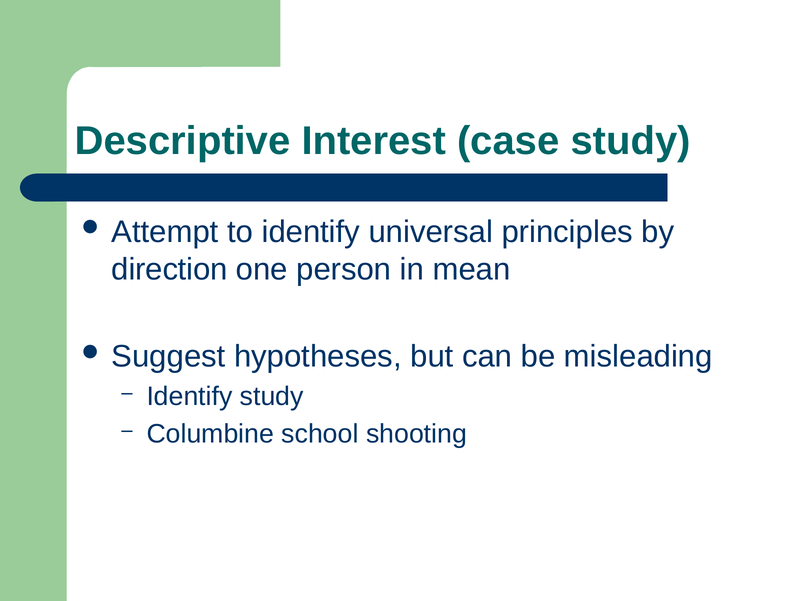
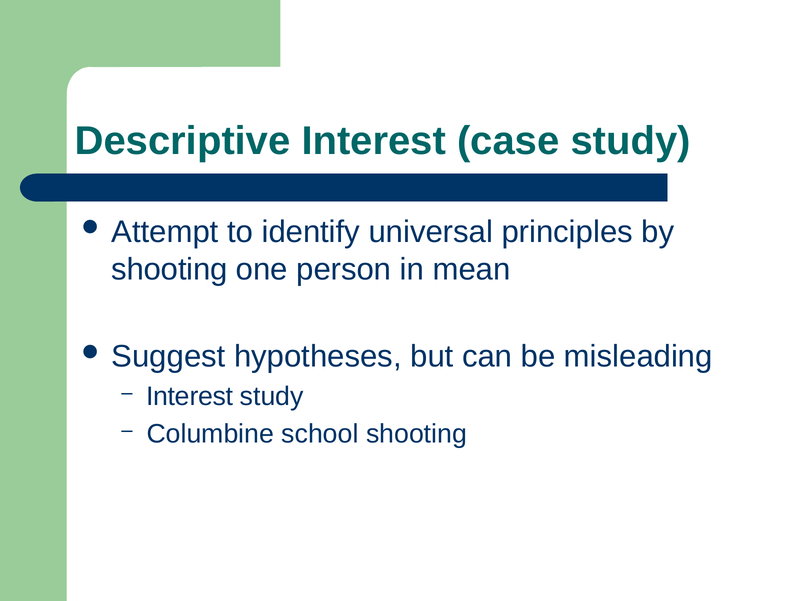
direction: direction -> shooting (169, 269)
Identify: Identify -> Interest (190, 396)
